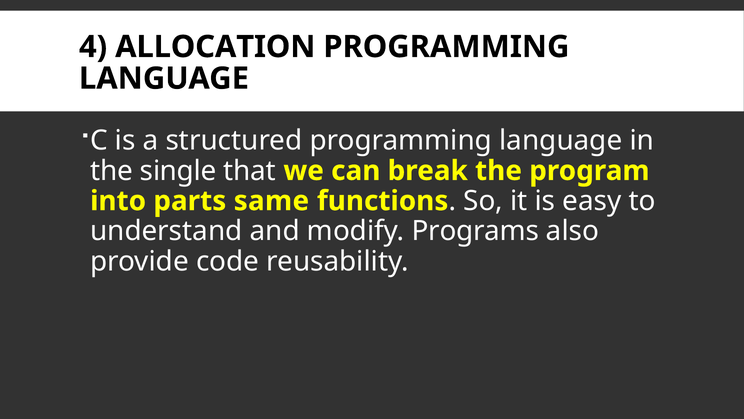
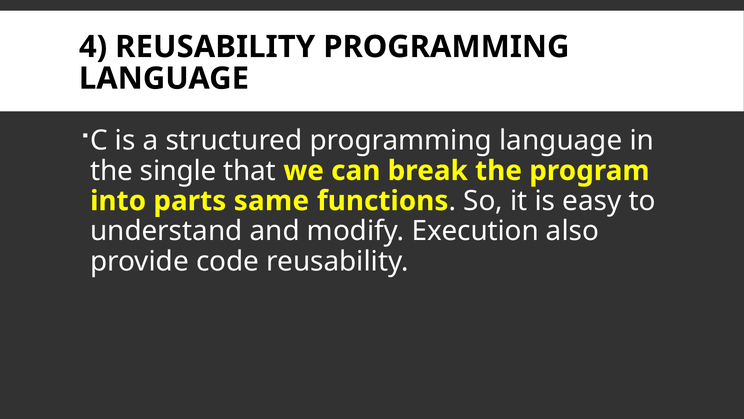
4 ALLOCATION: ALLOCATION -> REUSABILITY (215, 47)
Programs: Programs -> Execution (475, 231)
